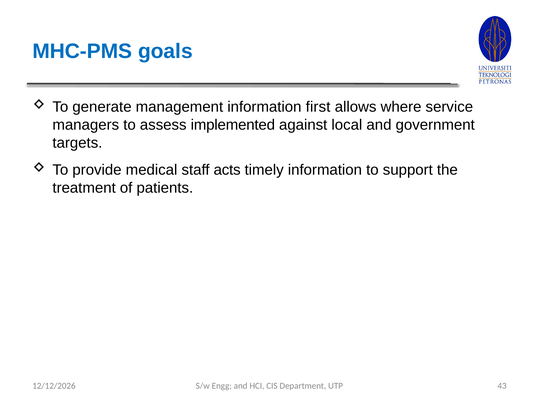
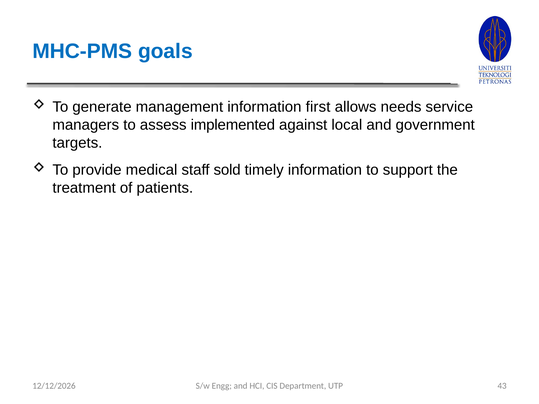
where: where -> needs (401, 107)
acts: acts -> sold (227, 170)
